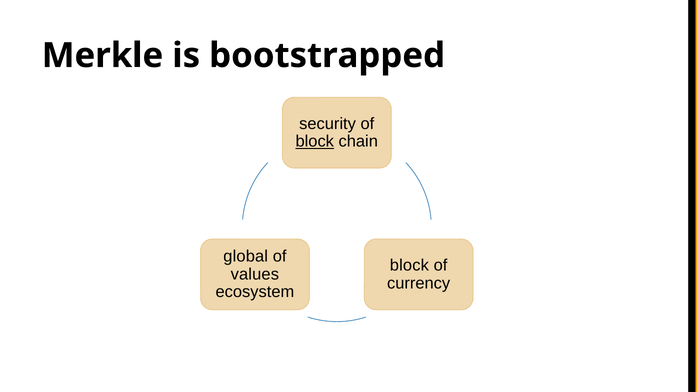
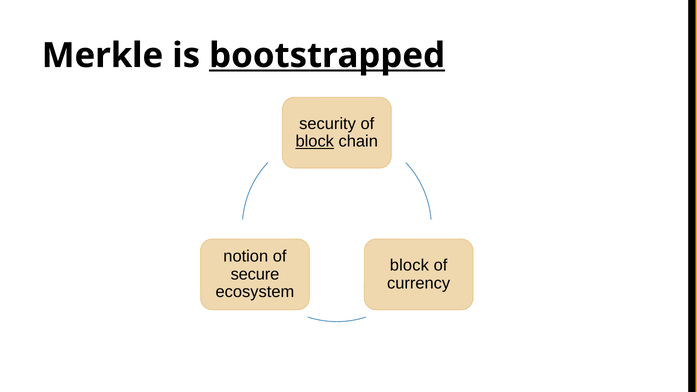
bootstrapped underline: none -> present (327, 56)
global: global -> notion (246, 257)
values: values -> secure (255, 274)
